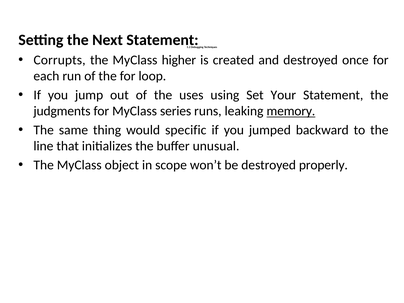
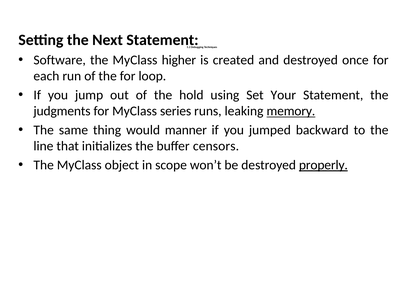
Corrupts: Corrupts -> Software (60, 60)
uses: uses -> hold (191, 95)
specific: specific -> manner (186, 130)
unusual: unusual -> censors (216, 146)
properly underline: none -> present (323, 165)
